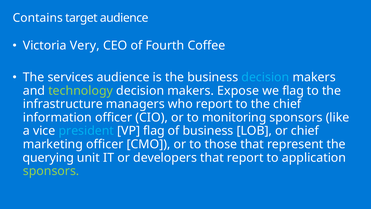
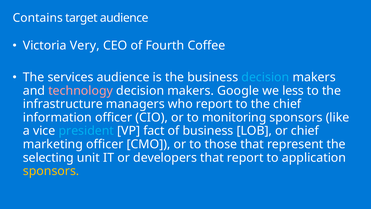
technology colour: light green -> pink (81, 91)
Expose: Expose -> Google (238, 91)
we flag: flag -> less (293, 91)
VP flag: flag -> fact (154, 131)
querying: querying -> selecting (48, 157)
sponsors colour: light green -> yellow (51, 171)
